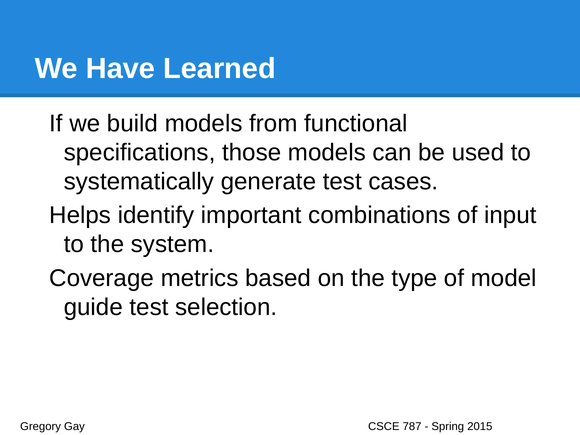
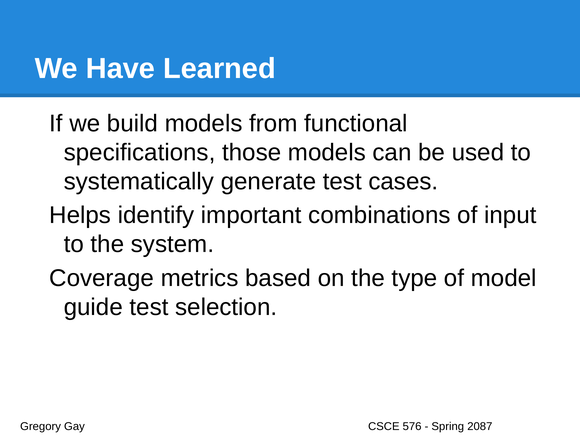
787: 787 -> 576 (412, 427)
2015: 2015 -> 2087 (480, 427)
